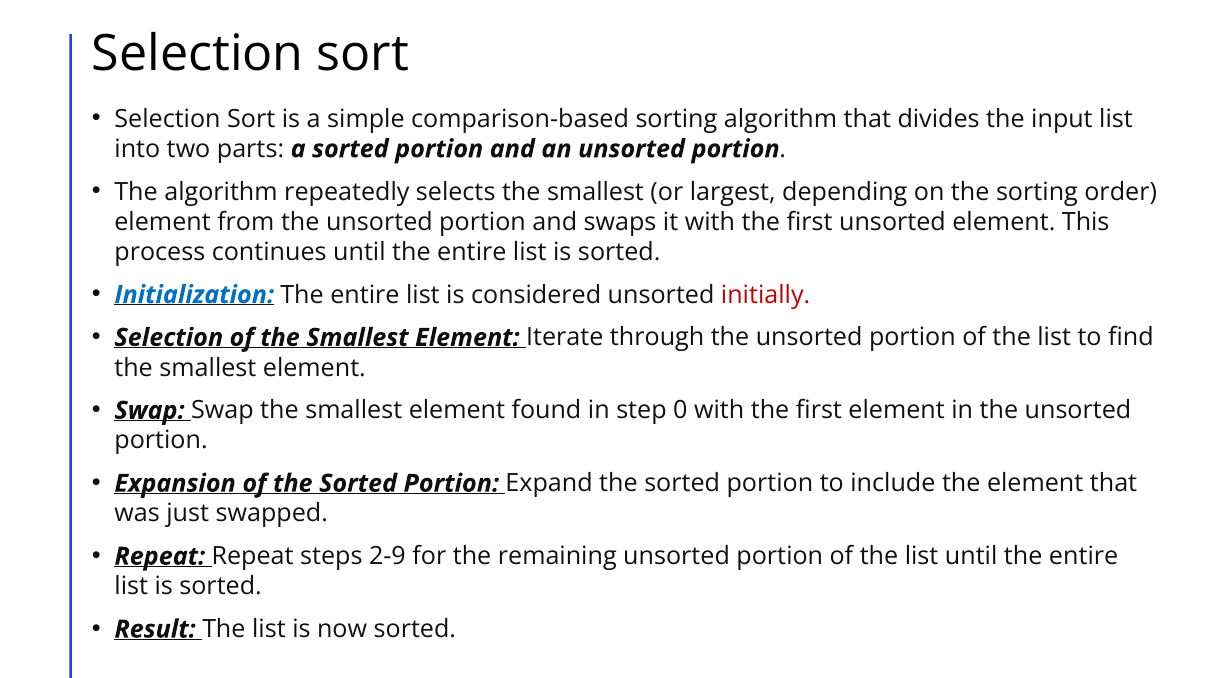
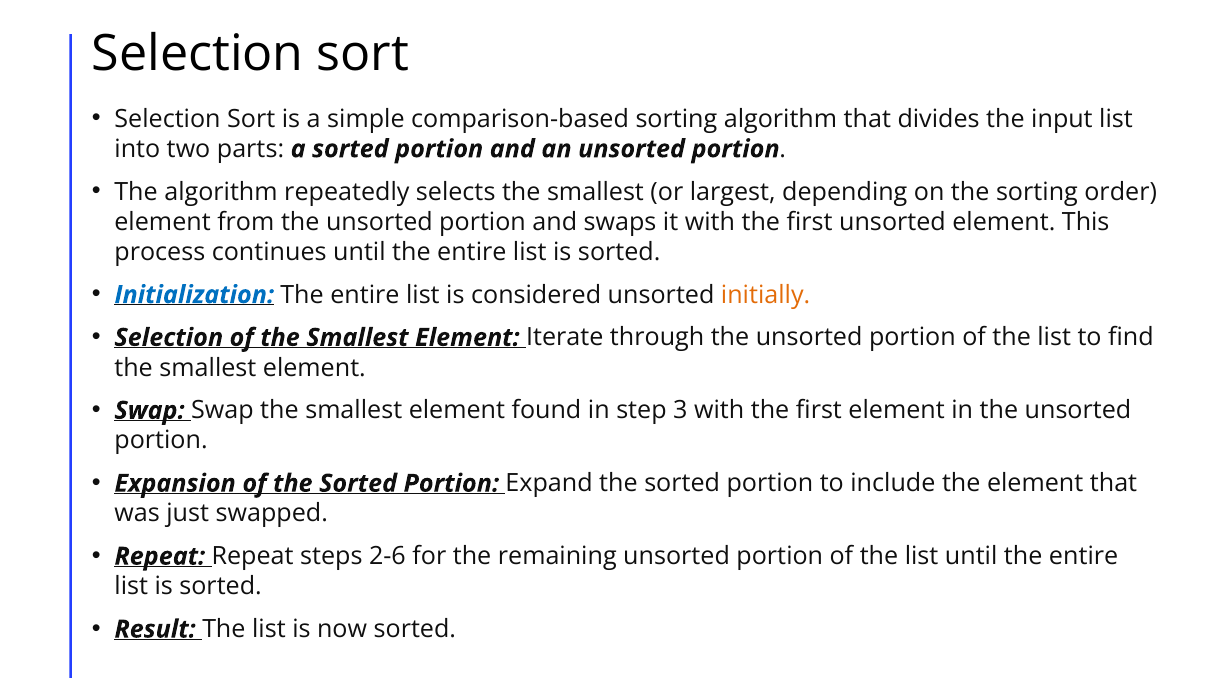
initially colour: red -> orange (766, 295)
0: 0 -> 3 (680, 410)
2-9: 2-9 -> 2-6 (387, 556)
